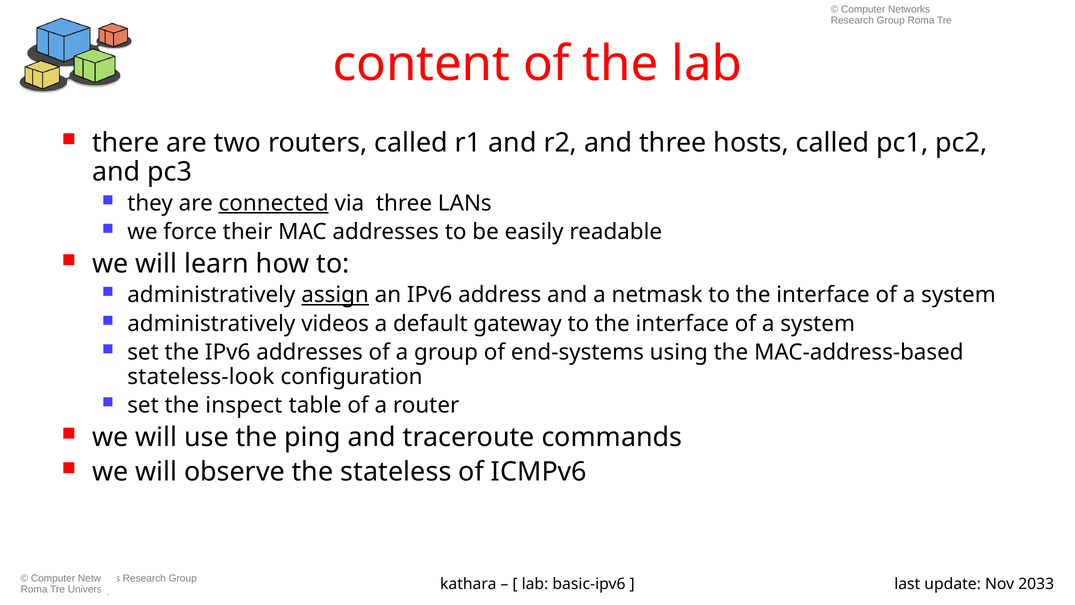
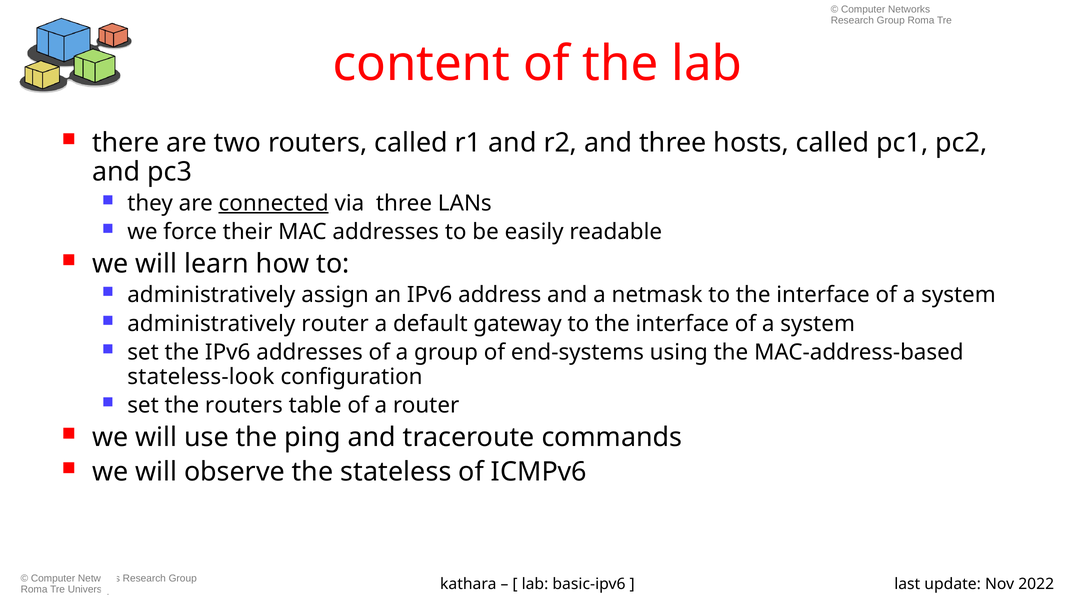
assign underline: present -> none (335, 295)
administratively videos: videos -> router (335, 324)
the inspect: inspect -> routers (244, 405)
2033: 2033 -> 2022 (1036, 584)
